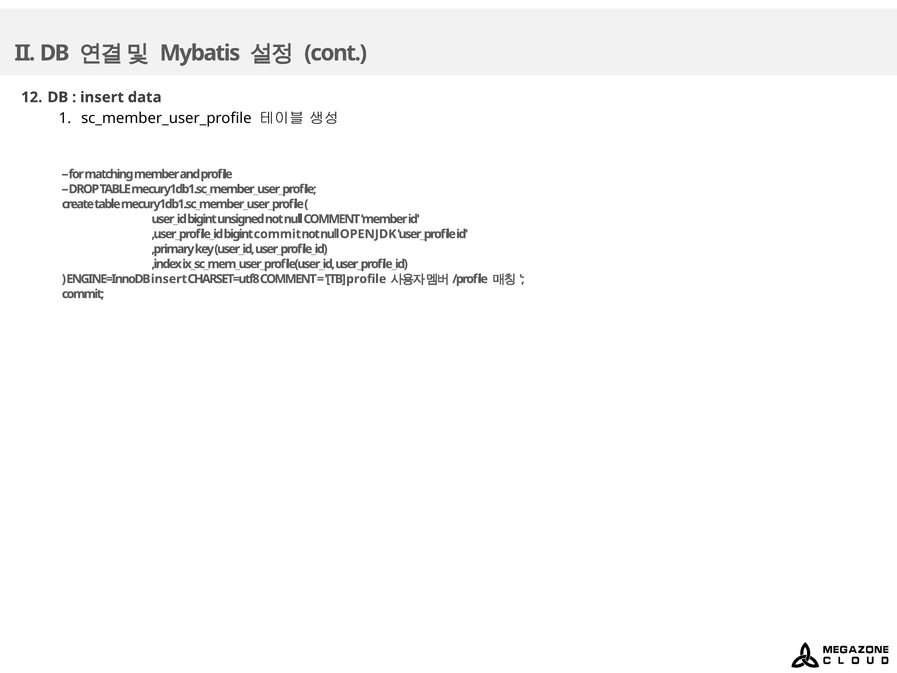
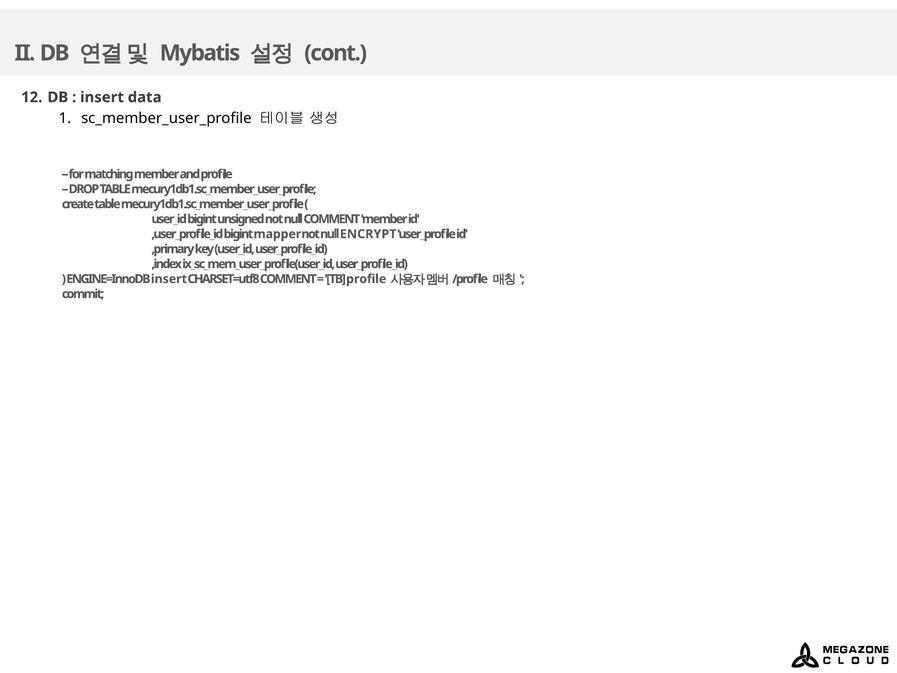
bigint commit: commit -> mapper (277, 234)
OPENJDK: OPENJDK -> ENCRYPT (368, 234)
